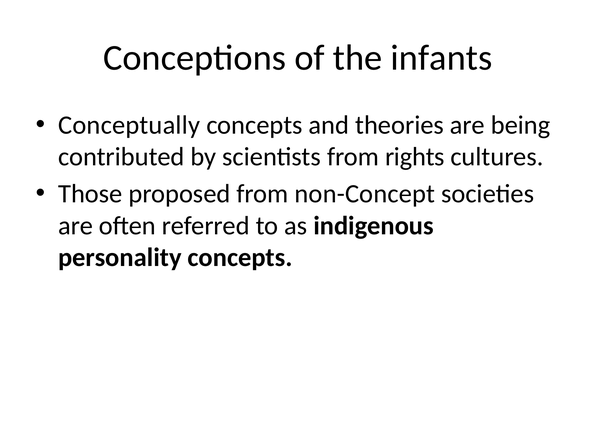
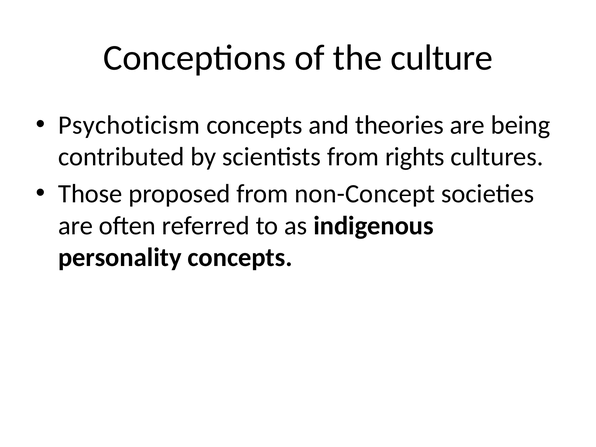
infants: infants -> culture (442, 58)
Conceptually: Conceptually -> Psychoticism (129, 125)
